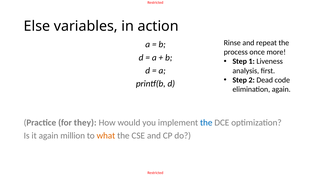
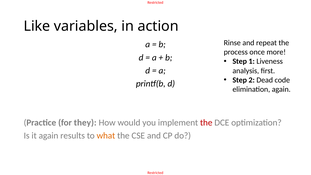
Else: Else -> Like (37, 26)
the colour: blue -> red (206, 123)
million: million -> results (73, 136)
